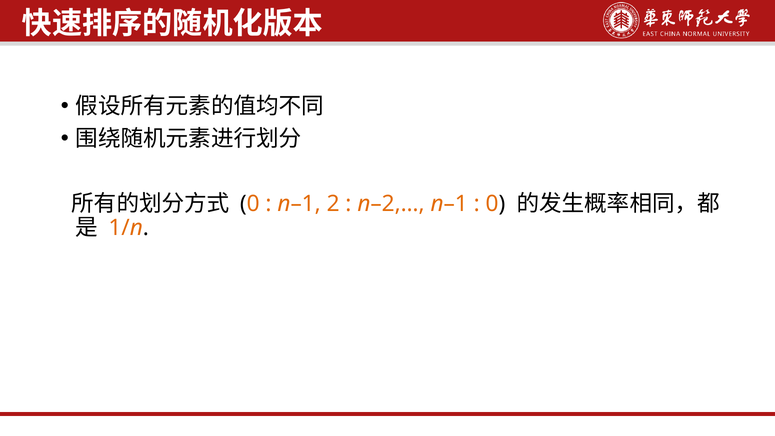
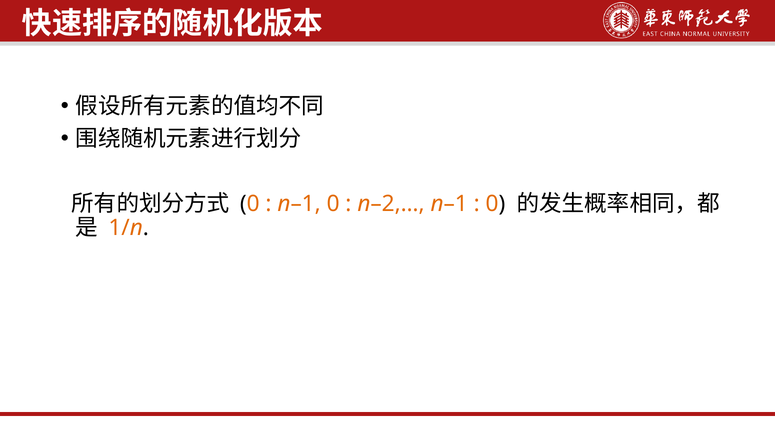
n–1 2: 2 -> 0 (333, 204)
